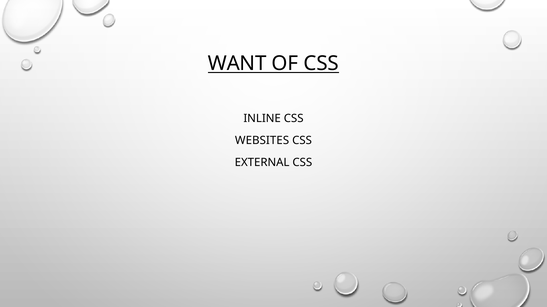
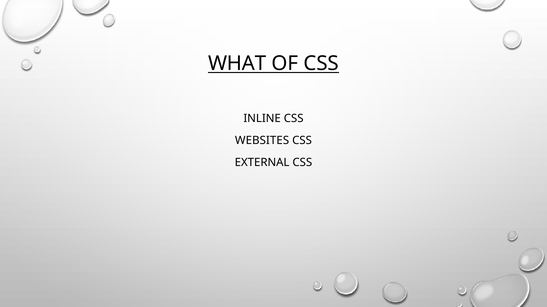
WANT: WANT -> WHAT (237, 63)
